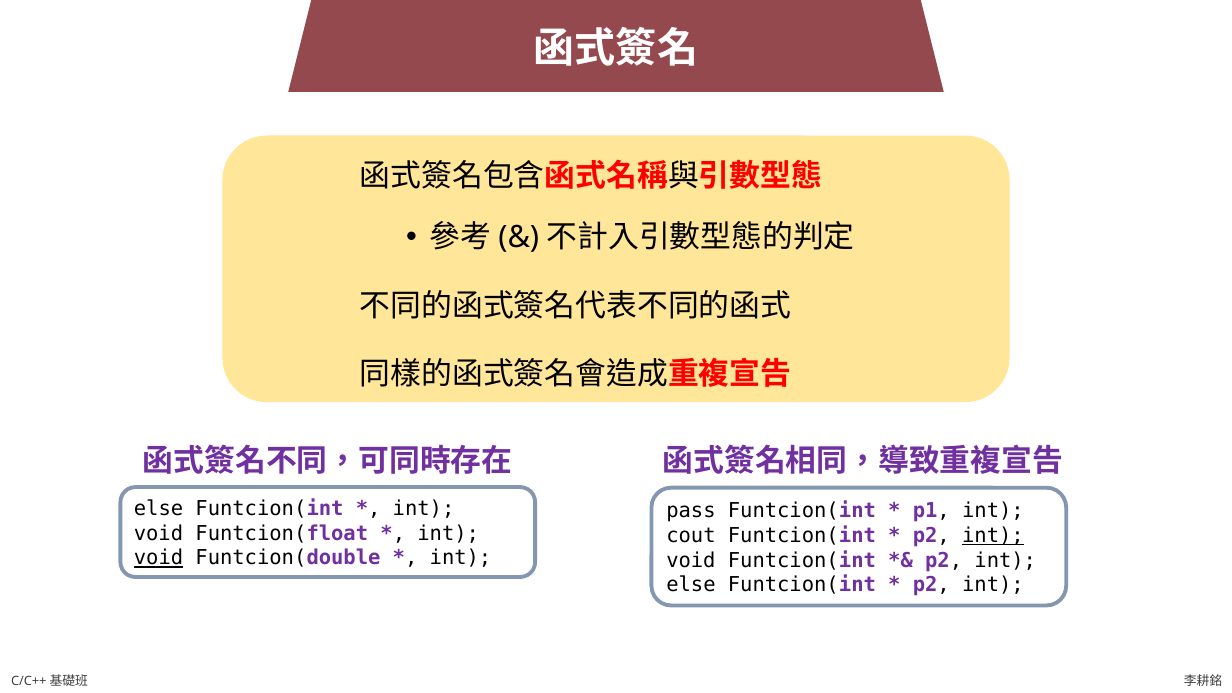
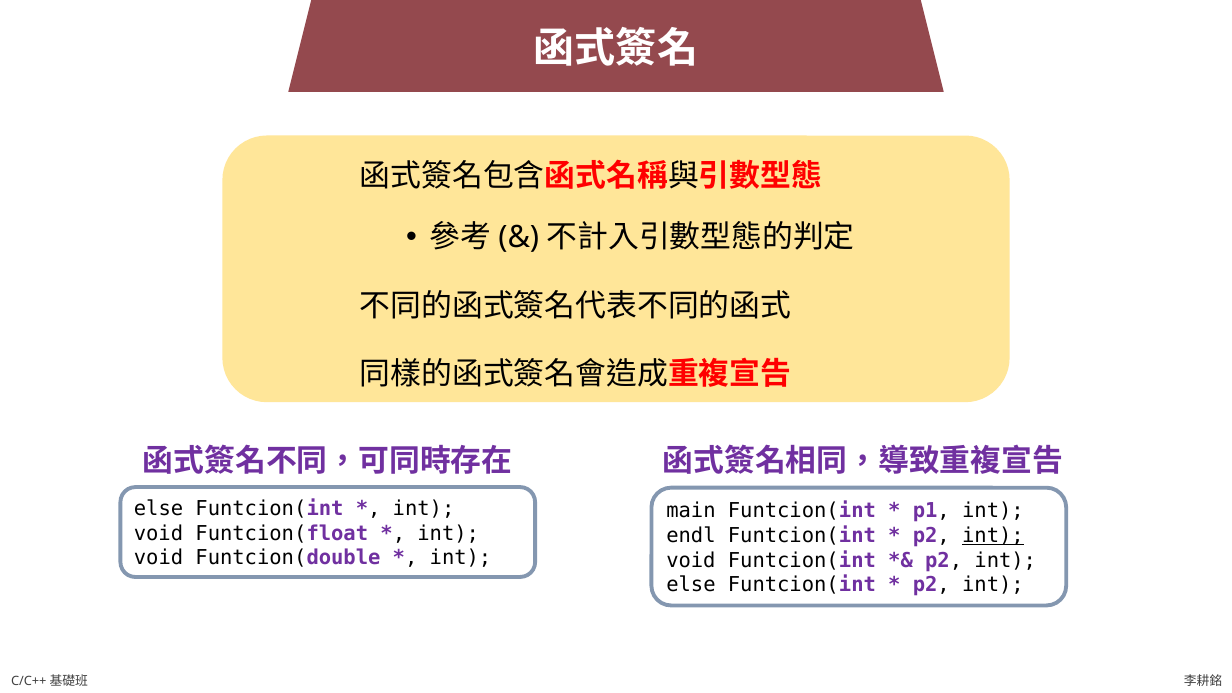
pass: pass -> main (691, 511)
cout: cout -> endl (691, 536)
void underline: present -> none (159, 558)
